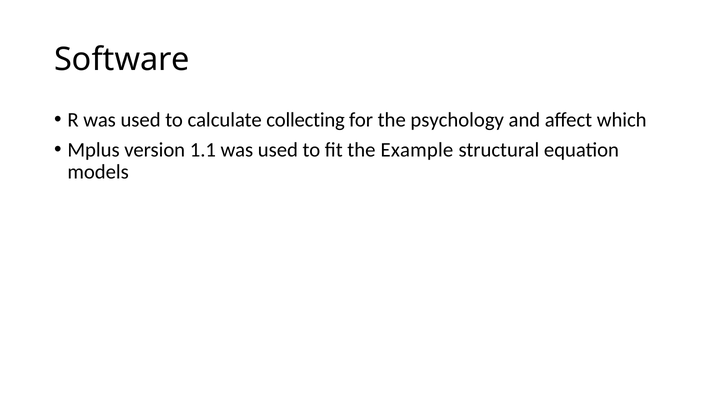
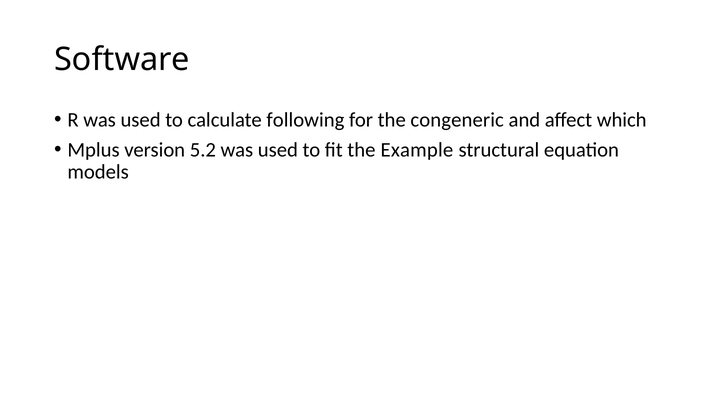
collecting: collecting -> following (305, 120)
psychology: psychology -> congeneric (457, 120)
1.1: 1.1 -> 5.2 (203, 150)
